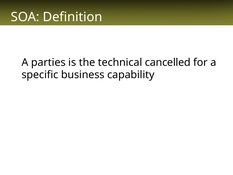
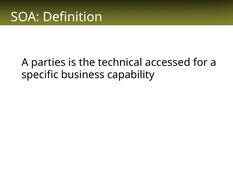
cancelled: cancelled -> accessed (168, 62)
